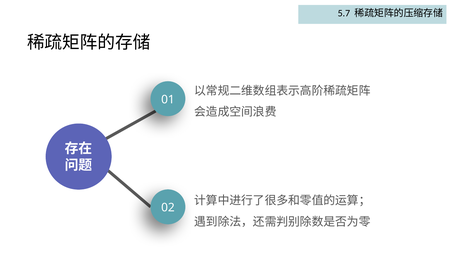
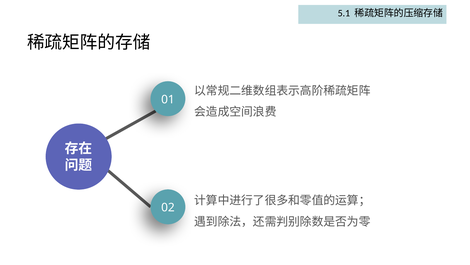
5.7: 5.7 -> 5.1 (344, 13)
